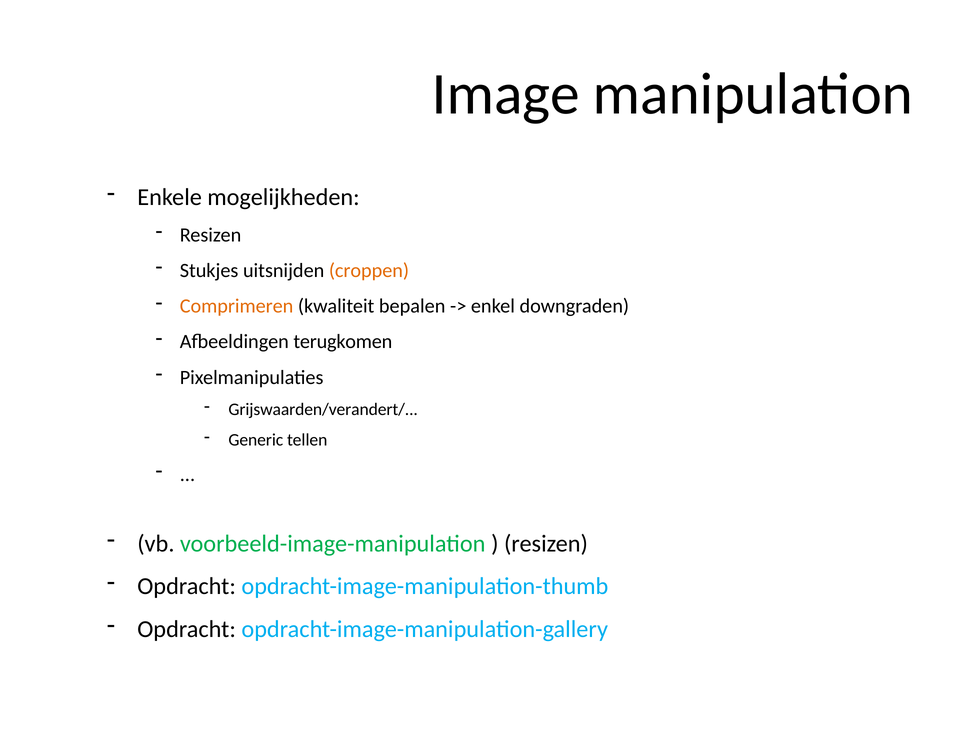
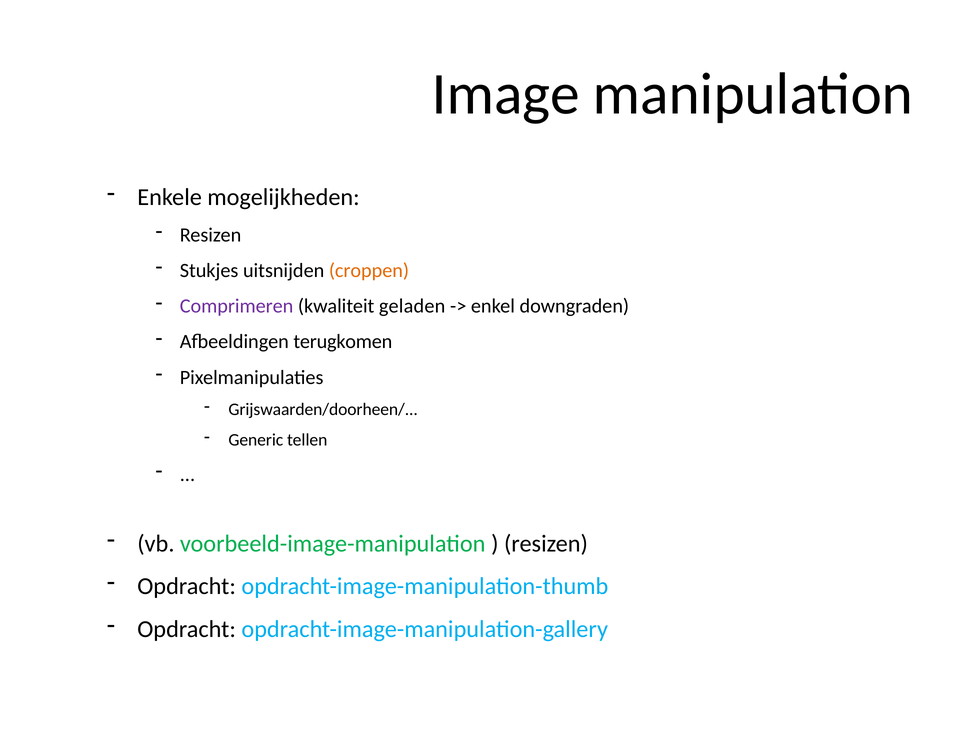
Comprimeren colour: orange -> purple (237, 306)
bepalen: bepalen -> geladen (412, 306)
Grijswaarden/verandert/: Grijswaarden/verandert/ -> Grijswaarden/doorheen/ (323, 409)
